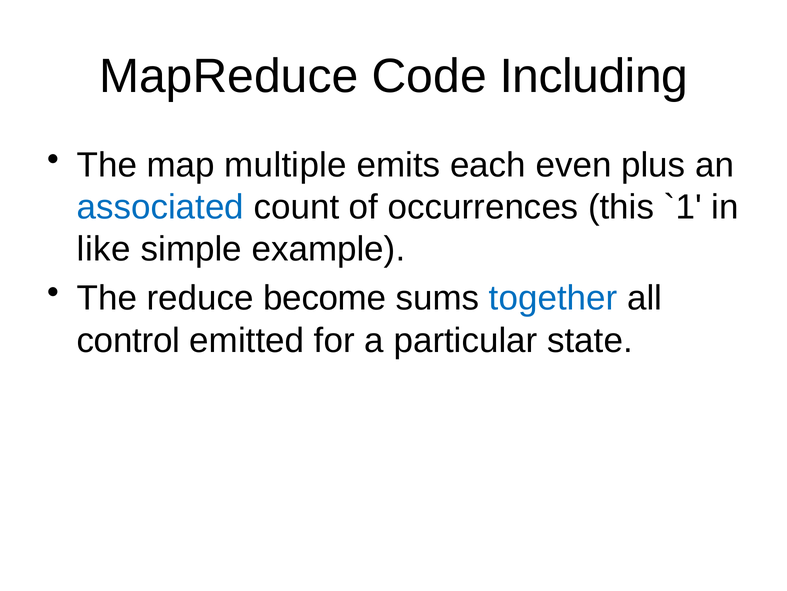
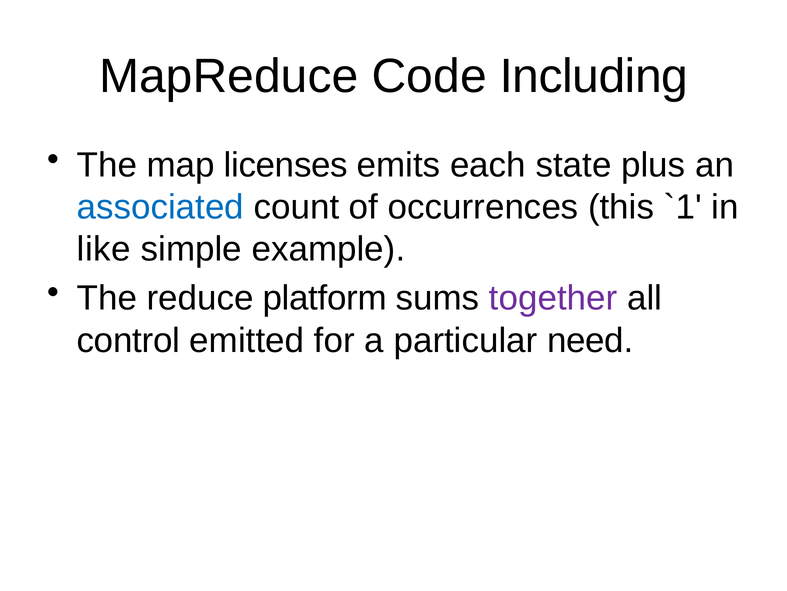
multiple: multiple -> licenses (286, 165)
even: even -> state (574, 165)
become: become -> platform (325, 298)
together colour: blue -> purple (553, 298)
state: state -> need (590, 340)
